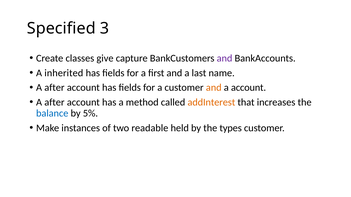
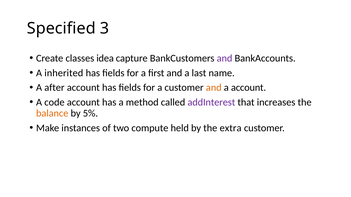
give: give -> idea (105, 58)
after: after -> code (54, 102)
addInterest colour: orange -> purple (211, 102)
balance colour: blue -> orange (52, 114)
readable: readable -> compute (150, 128)
types: types -> extra (231, 128)
